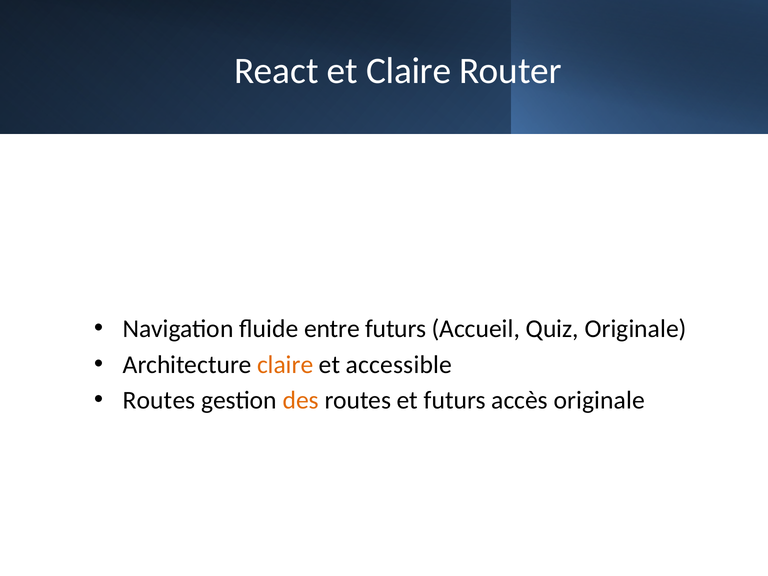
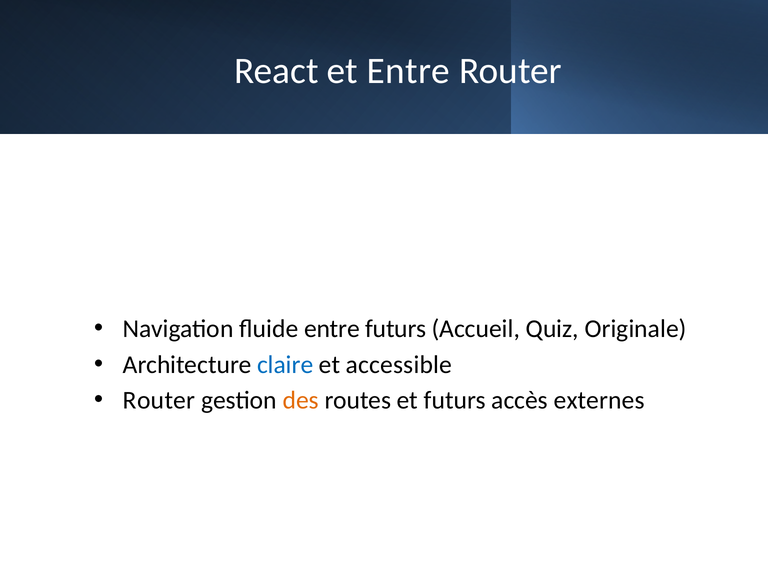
et Claire: Claire -> Entre (408, 71)
claire colour: orange -> blue (285, 365)
Routes: Routes -> Router (159, 400)
accès originale: originale -> externes (599, 400)
